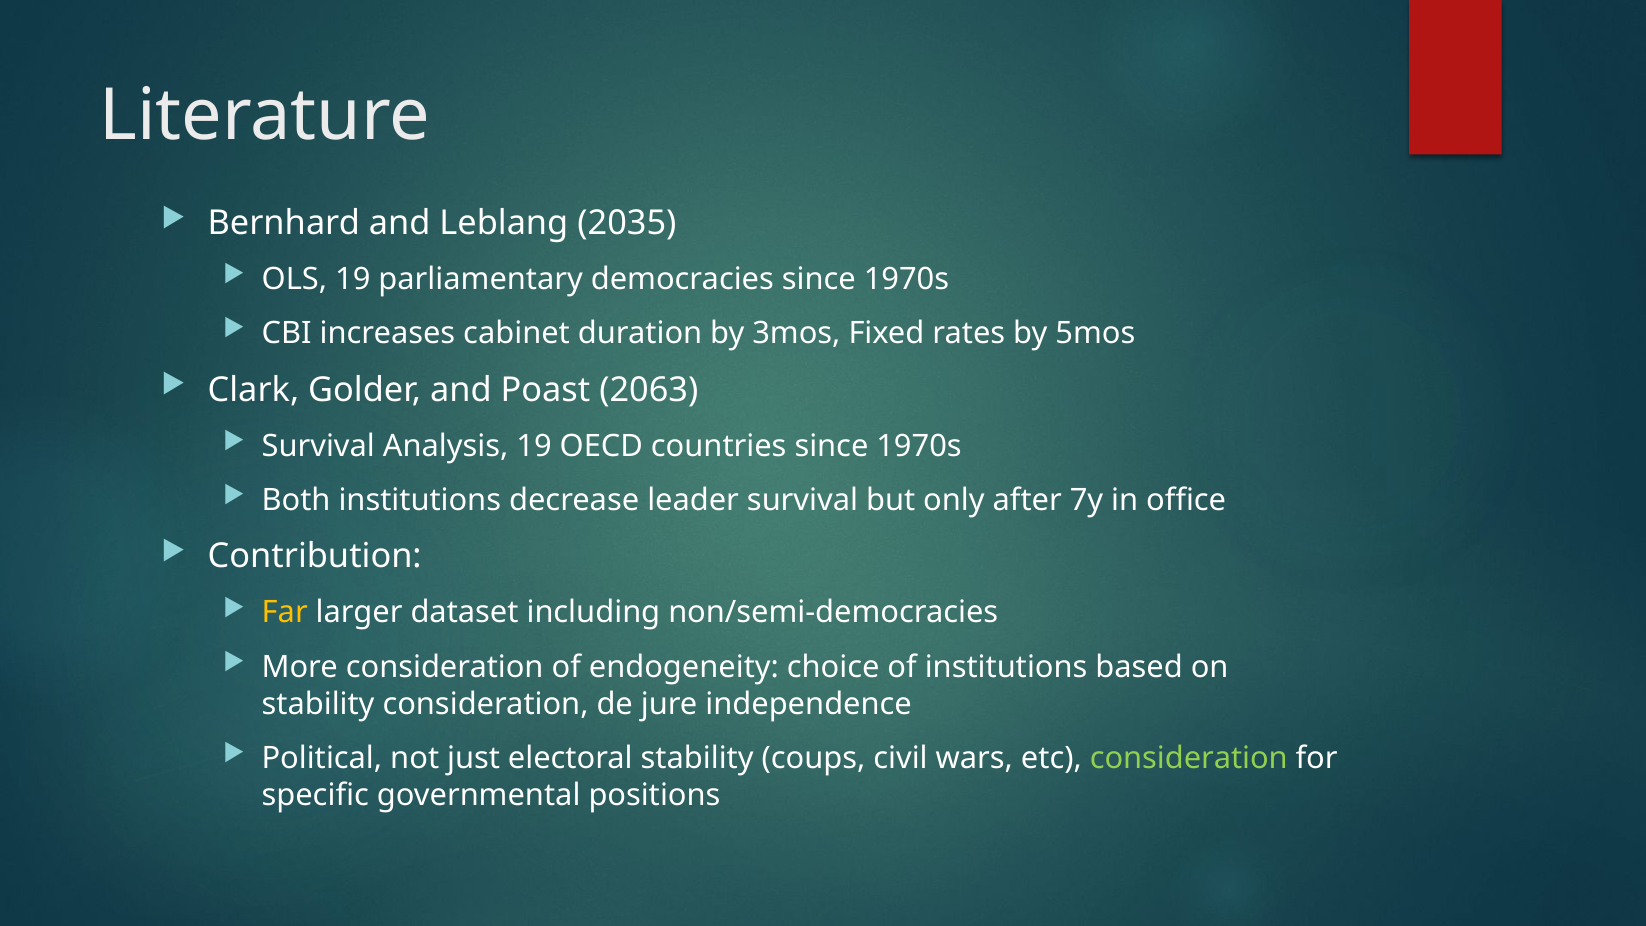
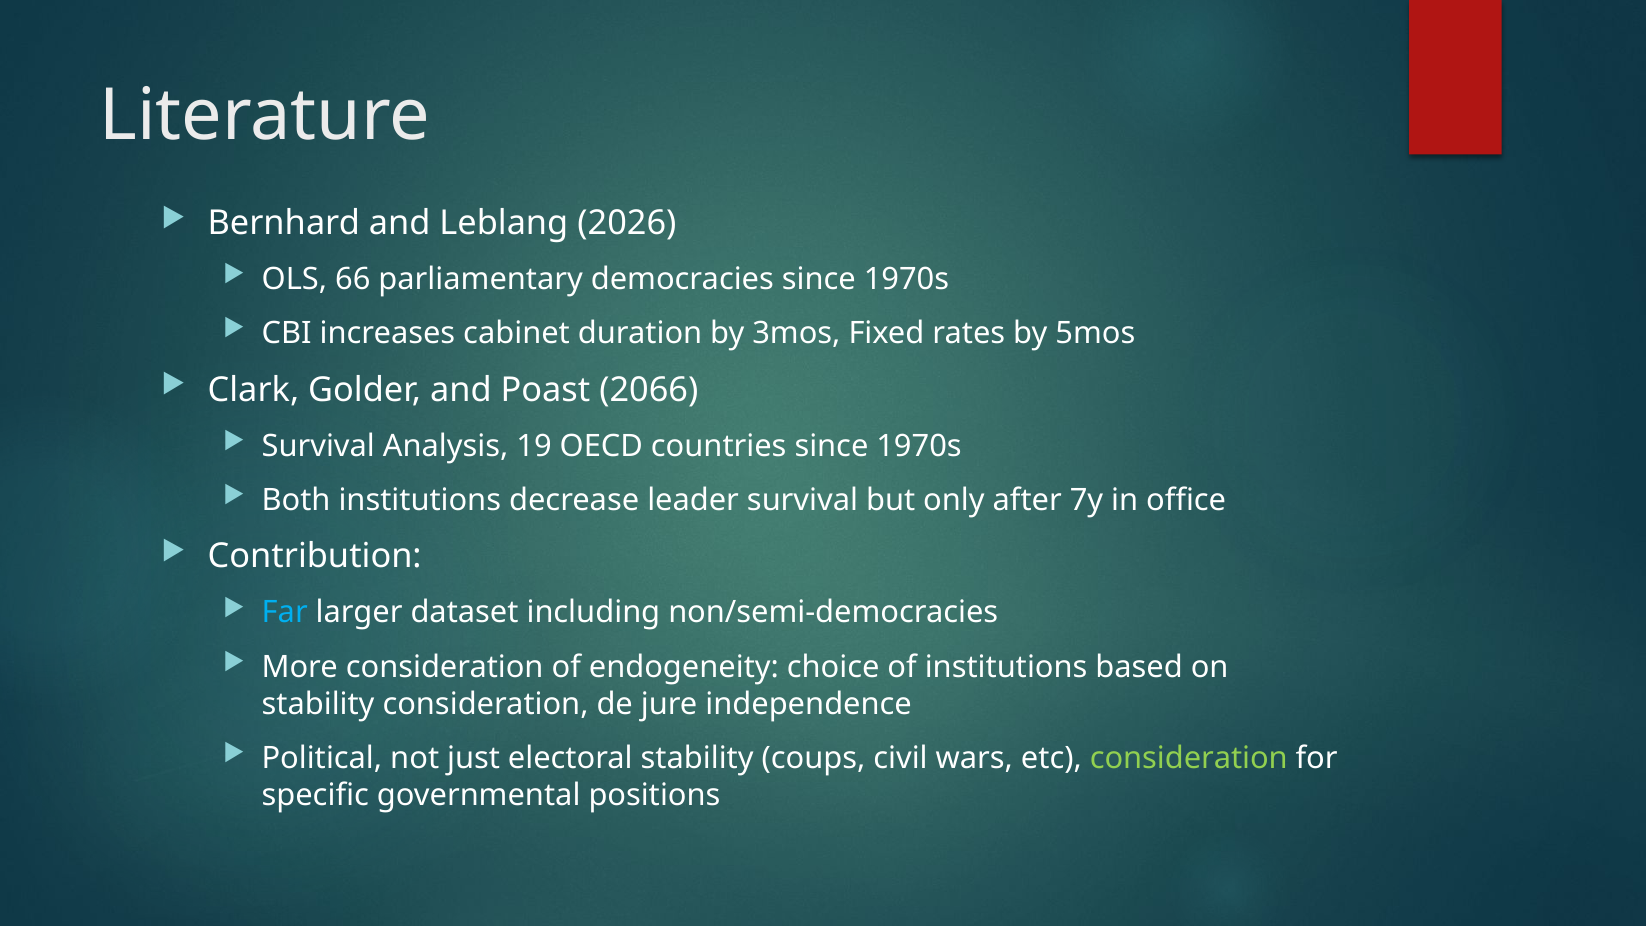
2035: 2035 -> 2026 (627, 223)
OLS 19: 19 -> 66 (353, 279)
2063: 2063 -> 2066 (649, 390)
Far colour: yellow -> light blue (285, 613)
